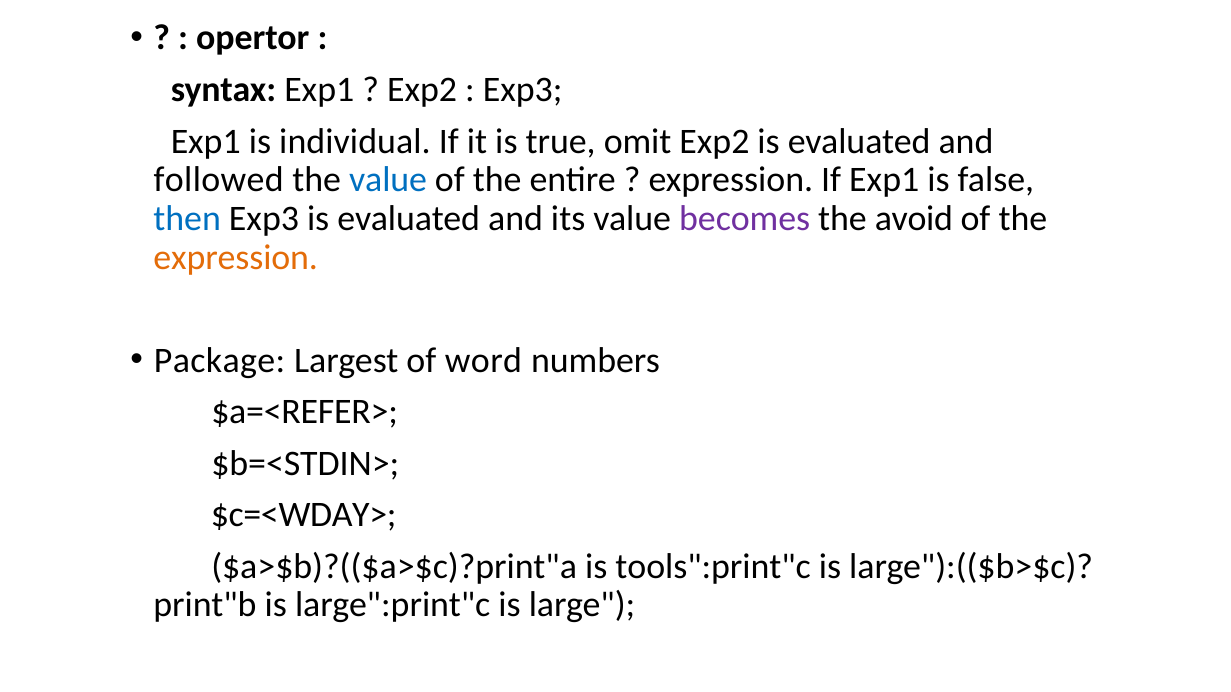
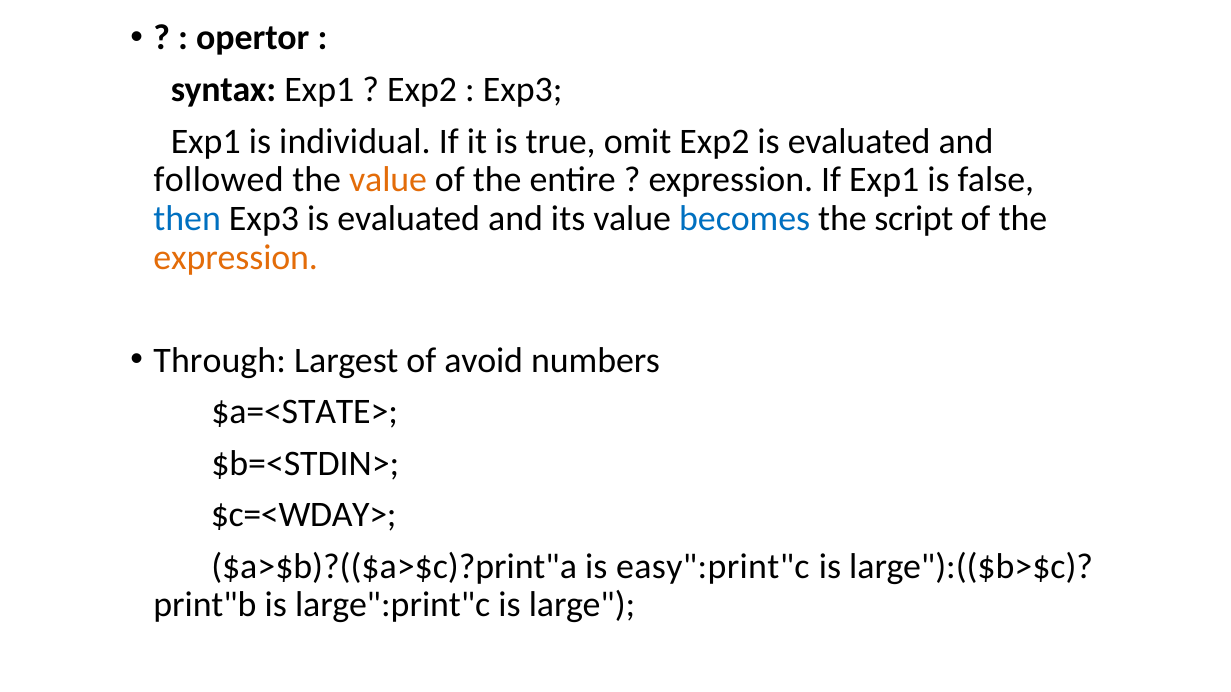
value colour: blue -> orange (388, 180)
becomes colour: purple -> blue (745, 219)
avoid: avoid -> script (914, 219)
Package: Package -> Through (220, 360)
word: word -> avoid (484, 360)
$a=<REFER>: $a=<REFER> -> $a=<STATE> (305, 412)
tools":print"c: tools":print"c -> easy":print"c (713, 567)
